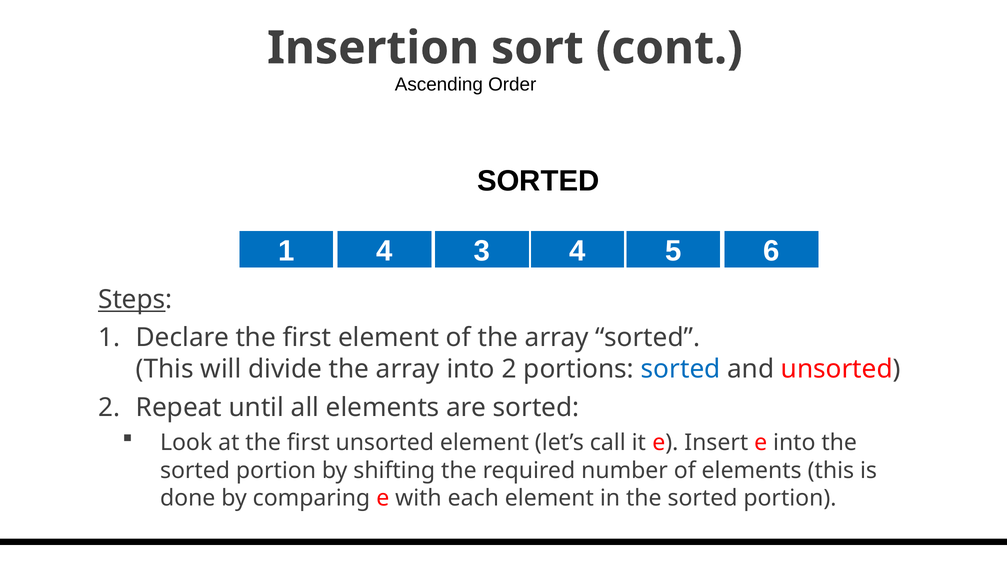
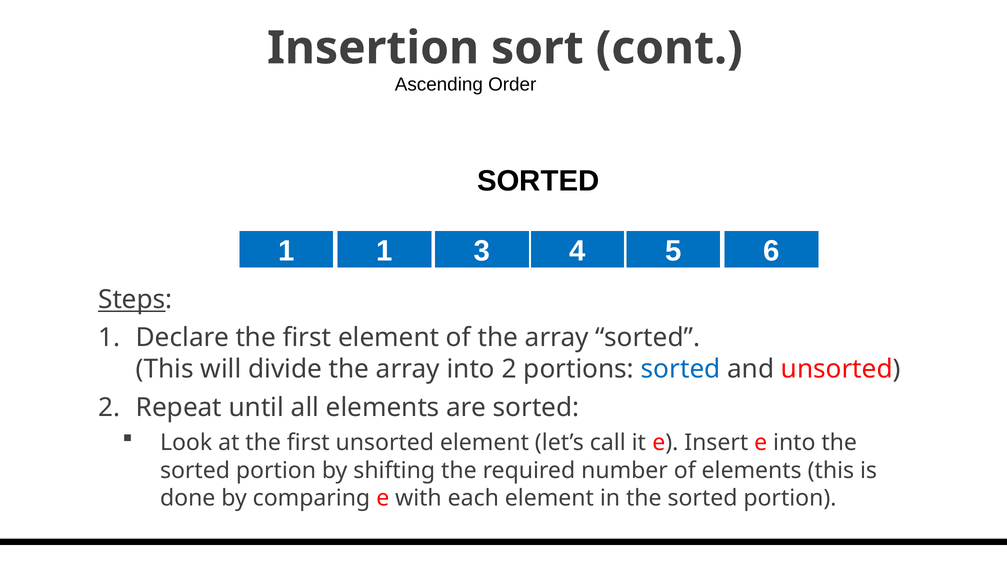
1 4: 4 -> 1 (384, 251)
